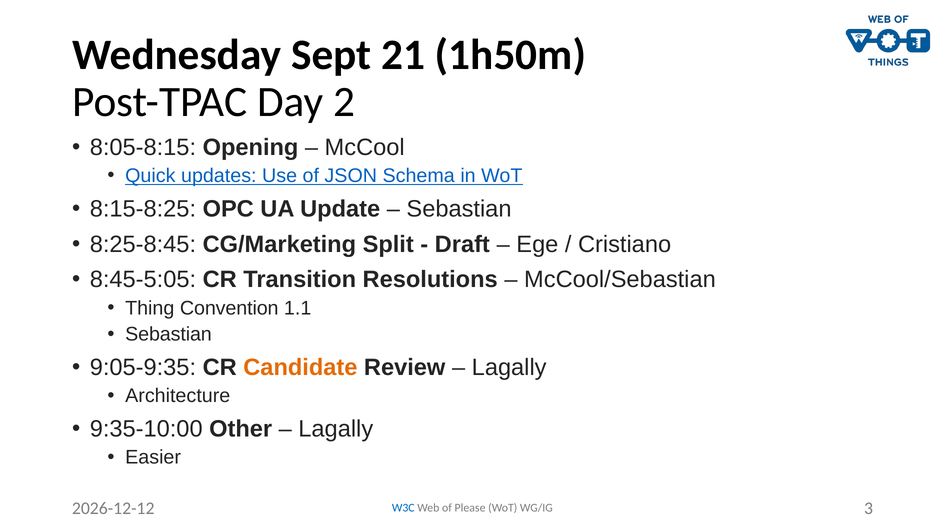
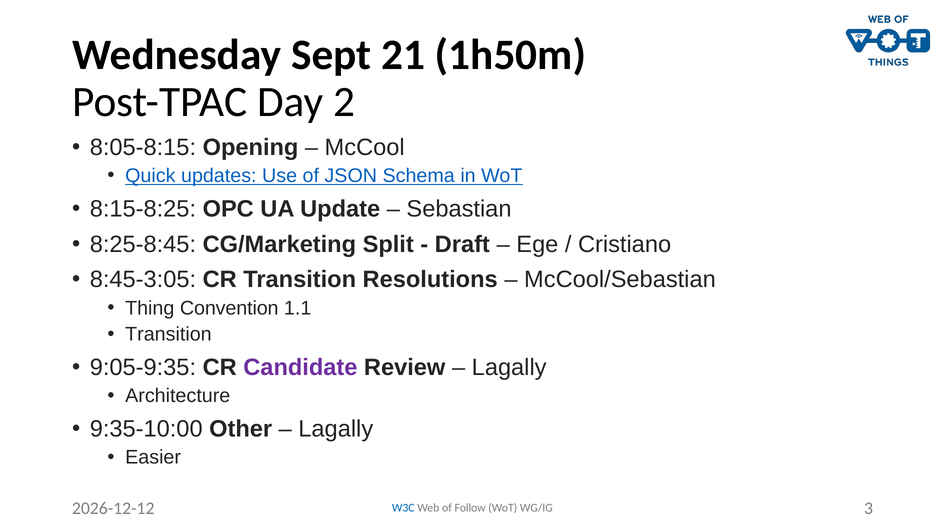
8:45-5:05: 8:45-5:05 -> 8:45-3:05 (143, 279)
Sebastian: Sebastian -> Transition (168, 334)
Candidate colour: orange -> purple (300, 367)
Please: Please -> Follow (470, 508)
